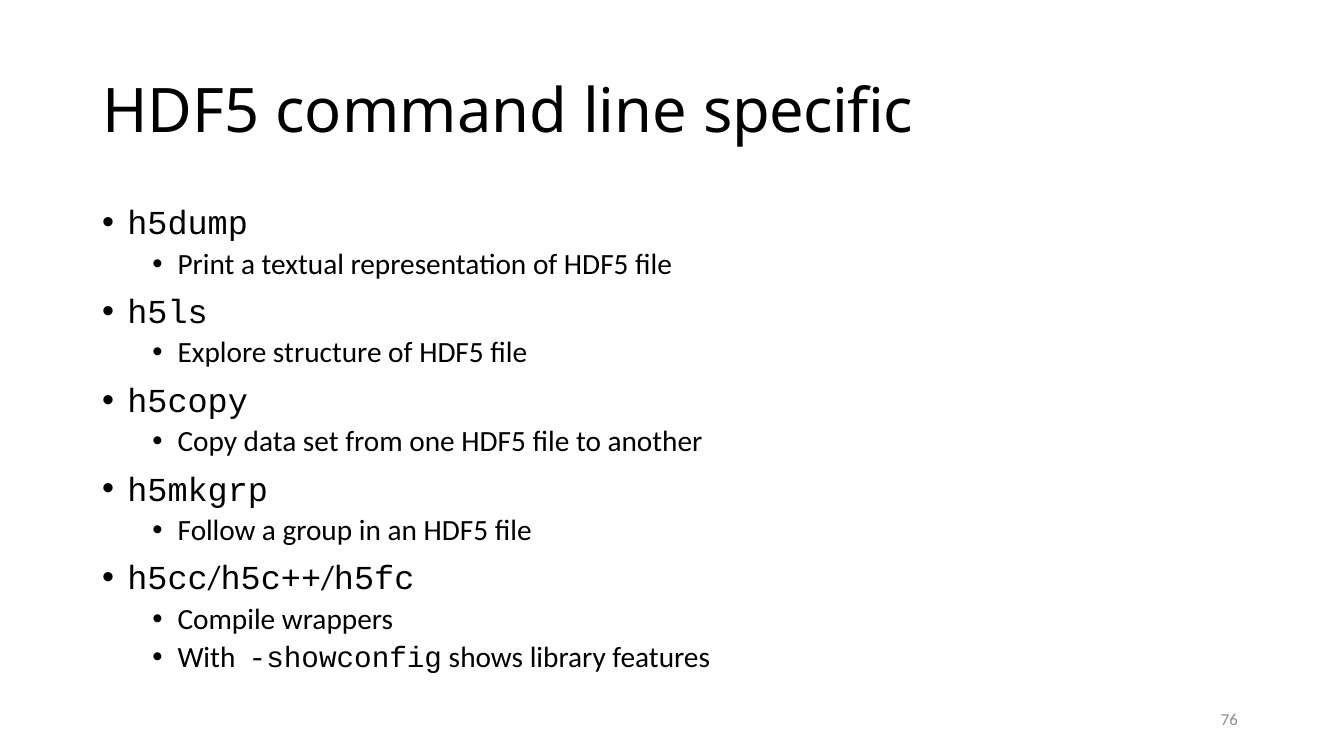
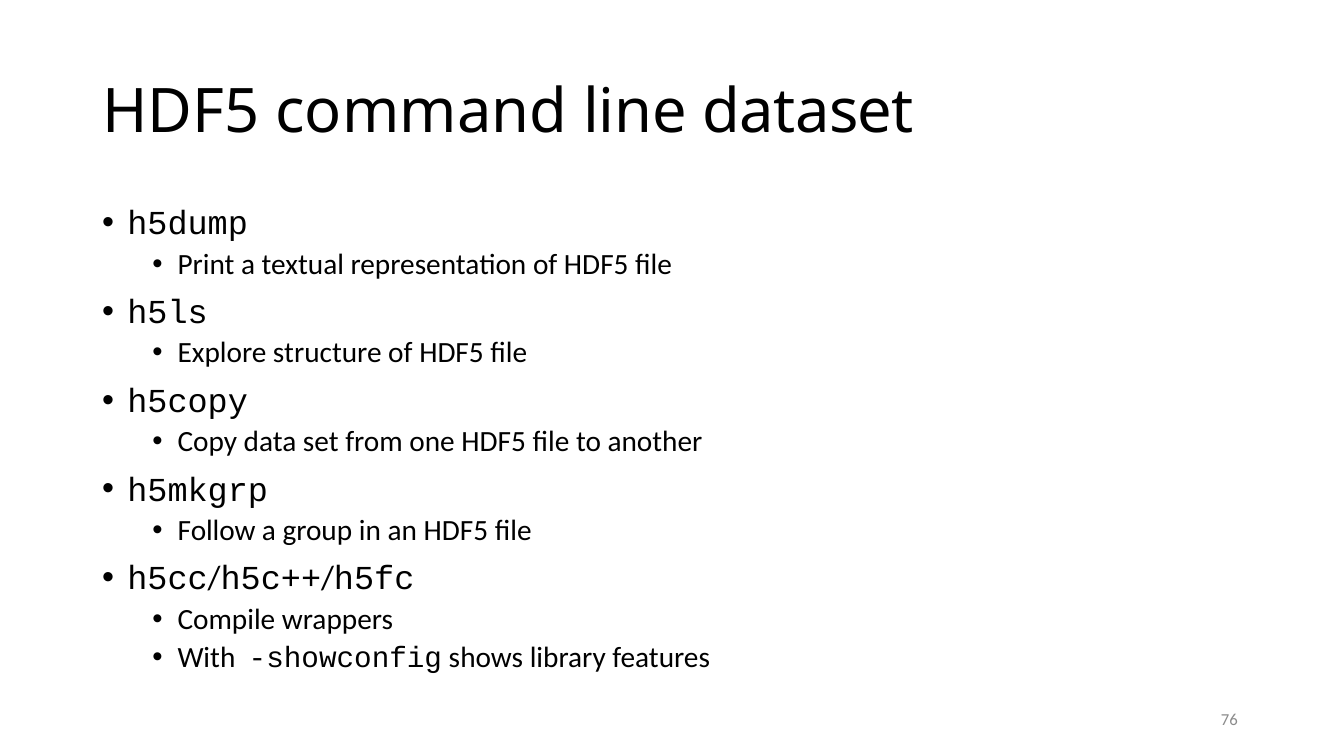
specific: specific -> dataset (808, 113)
